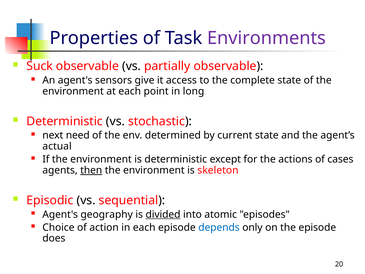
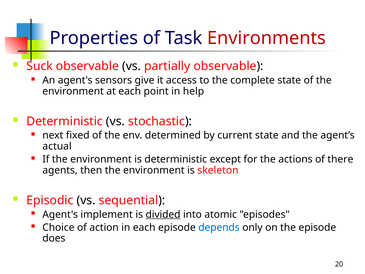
Environments colour: purple -> red (266, 38)
long: long -> help (193, 91)
need: need -> fixed (78, 135)
cases: cases -> there (340, 159)
then underline: present -> none (91, 170)
geography: geography -> implement (107, 214)
